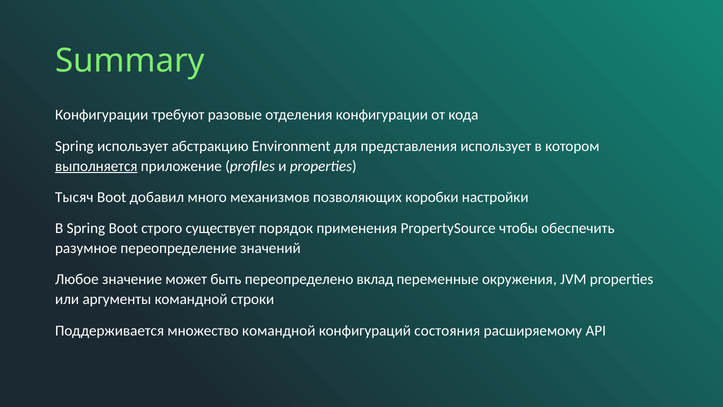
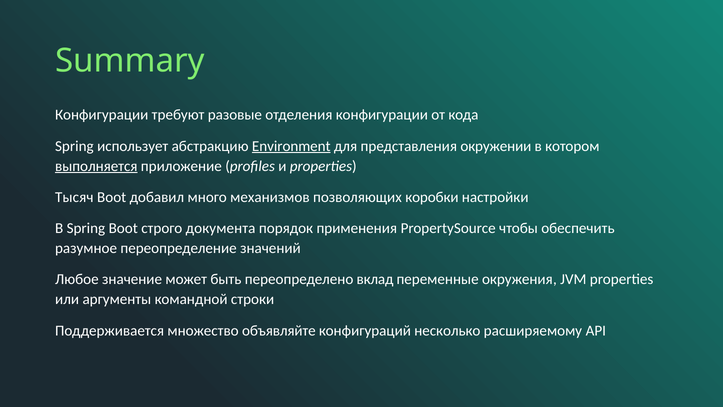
Environment underline: none -> present (291, 146)
представления использует: использует -> окружении (496, 146)
существует: существует -> документа (221, 228)
множество командной: командной -> объявляйте (279, 330)
состояния: состояния -> несколько (447, 330)
